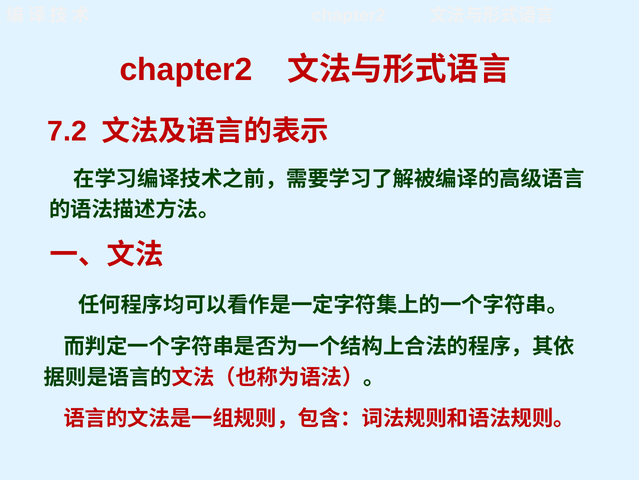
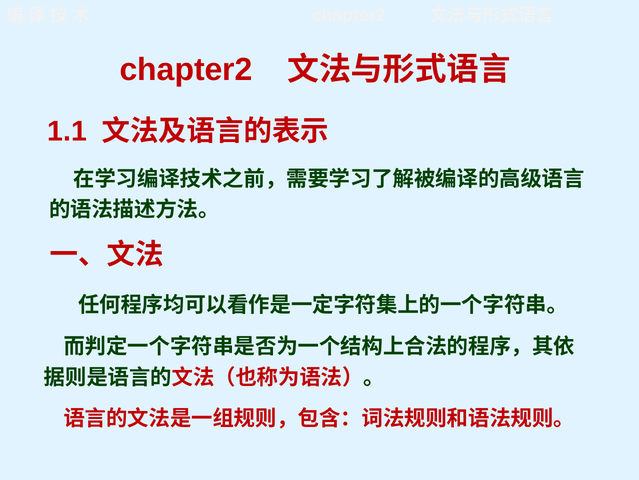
7.2: 7.2 -> 1.1 (67, 131)
